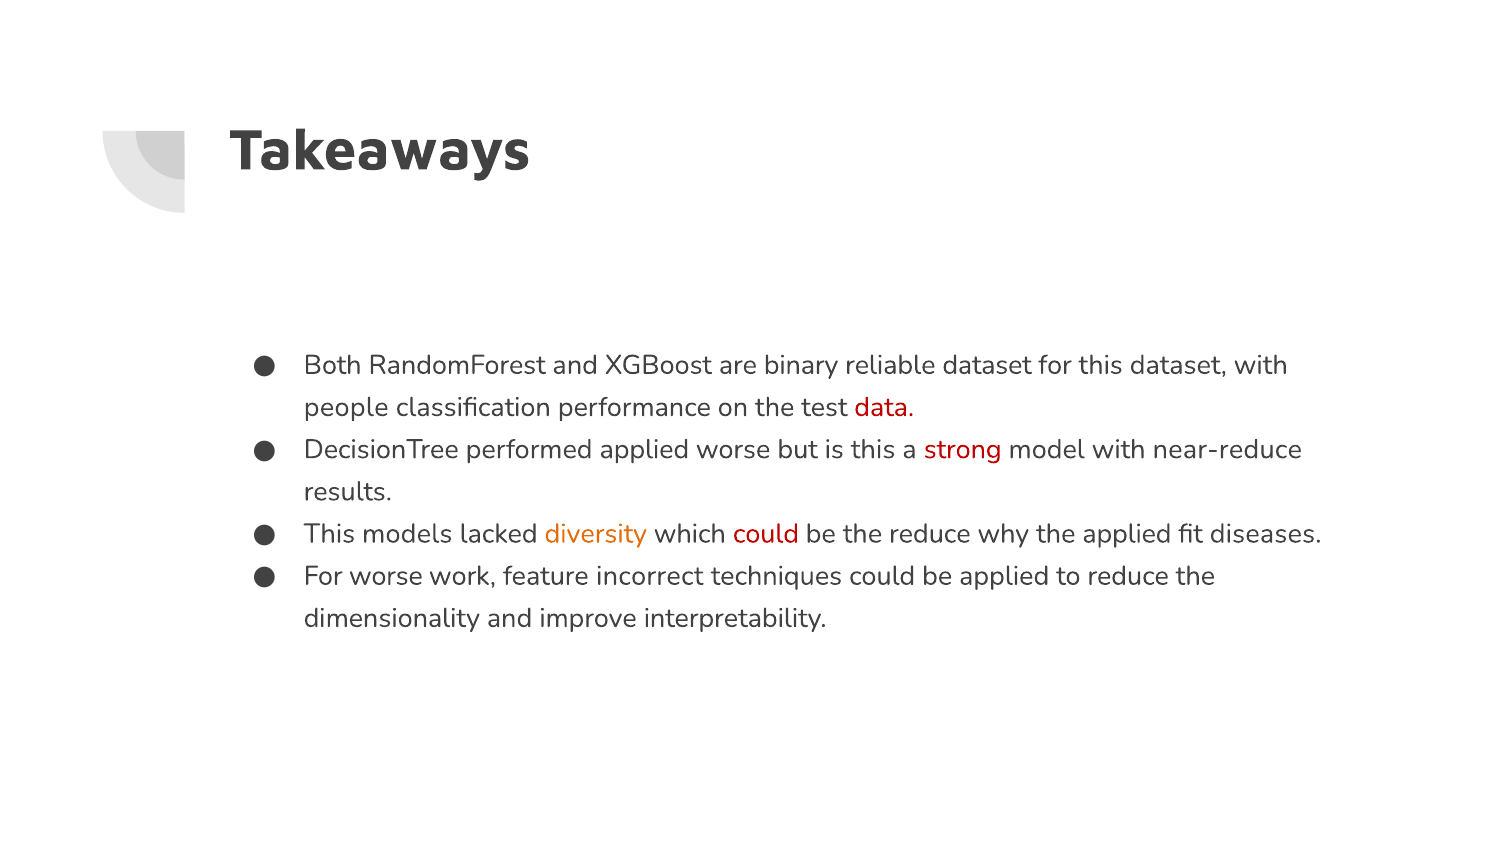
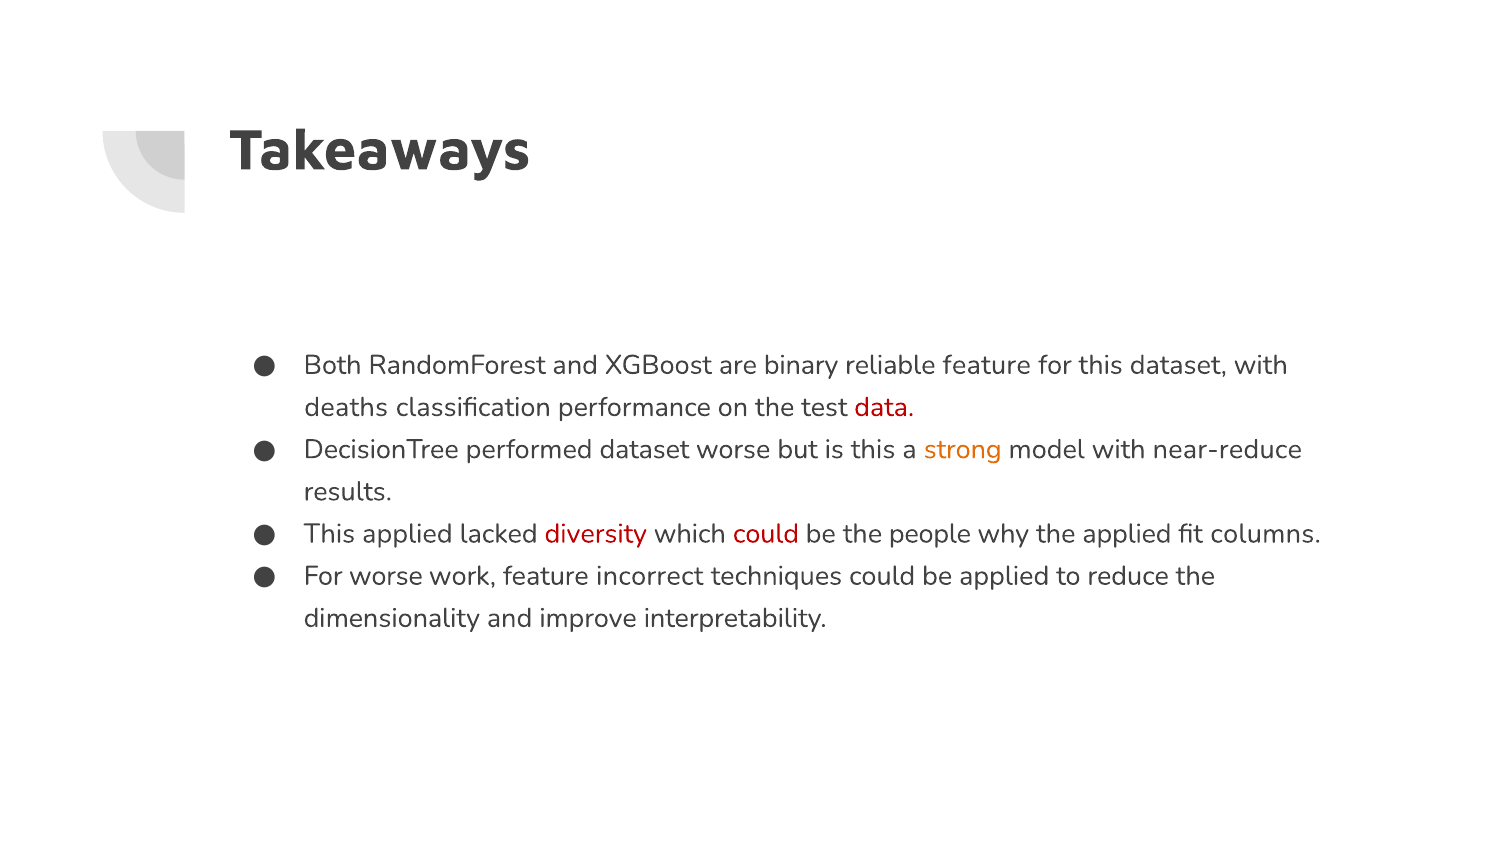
reliable dataset: dataset -> feature (987, 365)
people: people -> deaths (346, 407)
performed applied: applied -> dataset (644, 449)
strong colour: red -> orange (963, 449)
This models: models -> applied (407, 534)
diversity colour: orange -> red (596, 534)
the reduce: reduce -> people (930, 534)
diseases: diseases -> columns (1266, 534)
